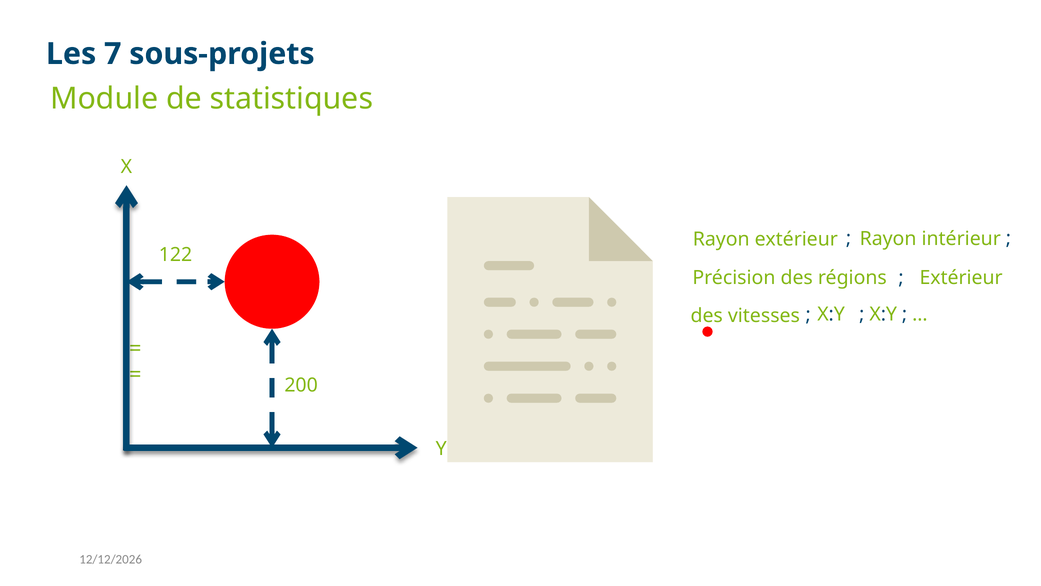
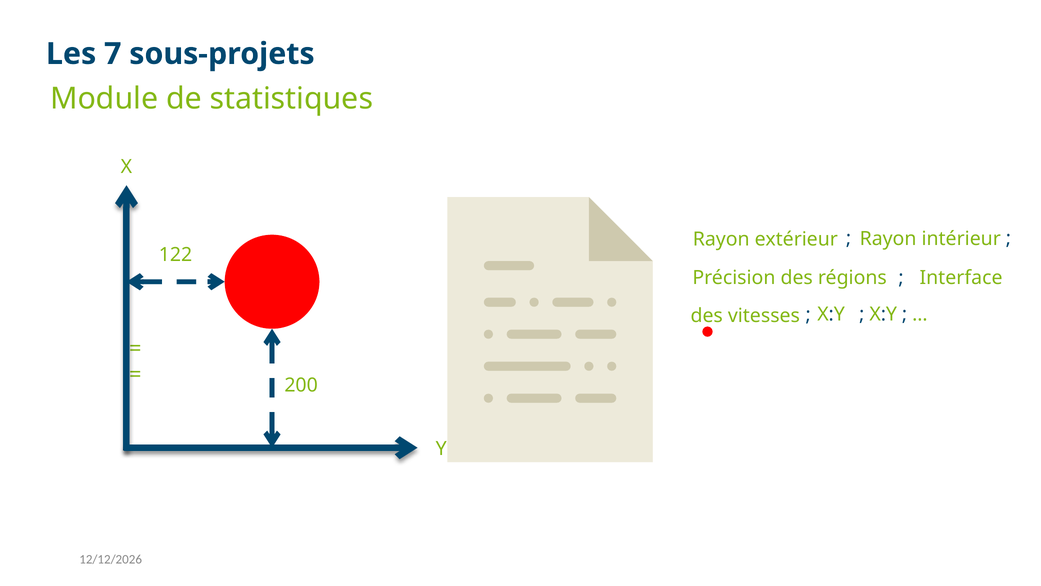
Extérieur: Extérieur -> Interface (961, 278)
